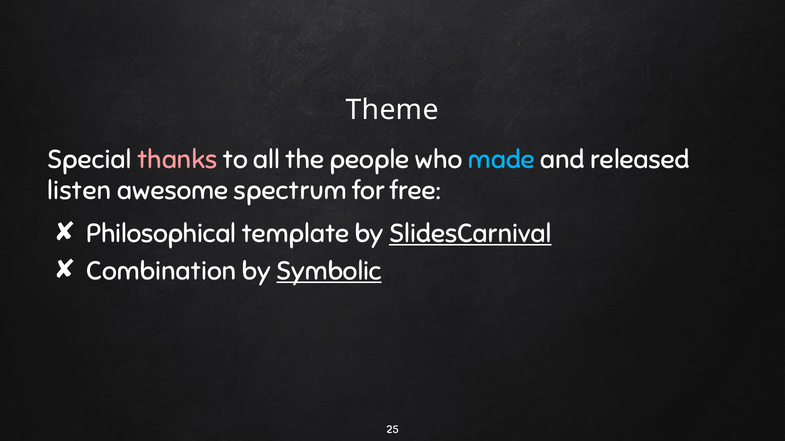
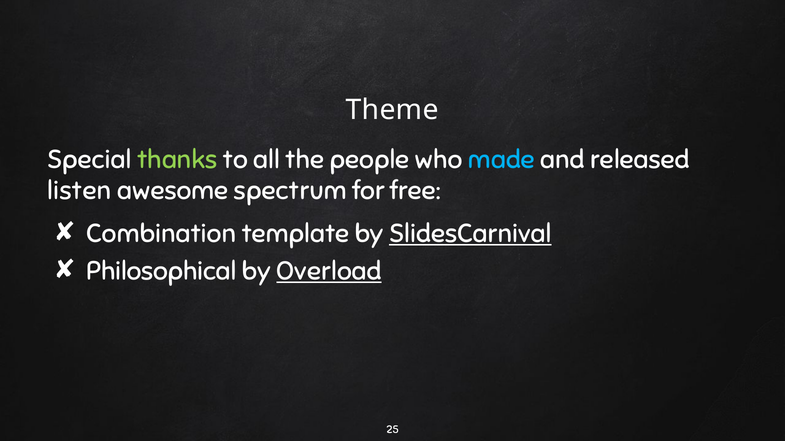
thanks colour: pink -> light green (177, 160)
Philosophical: Philosophical -> Combination (161, 234)
Combination: Combination -> Philosophical (162, 271)
Symbolic: Symbolic -> Overload (329, 271)
